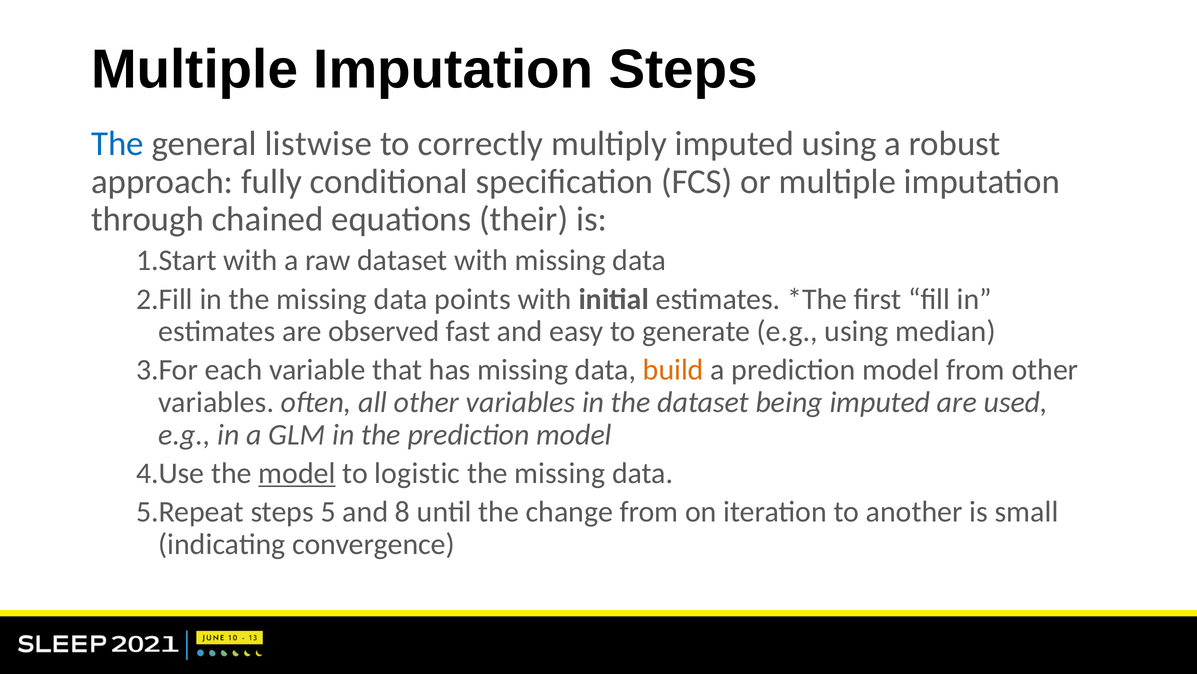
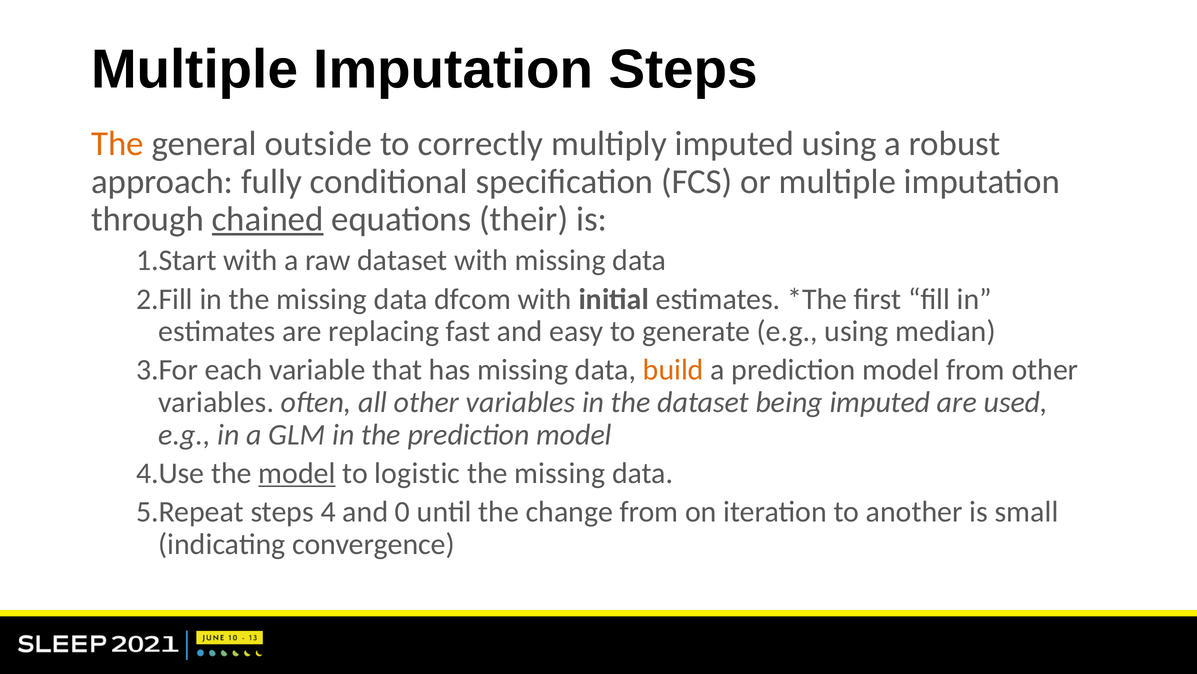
The colour: blue -> orange (117, 144)
listwise: listwise -> outside (318, 144)
chained underline: none -> present (268, 219)
points: points -> dfcom (473, 299)
observed: observed -> replacing (384, 331)
5: 5 -> 4 (328, 511)
8: 8 -> 0 (403, 511)
